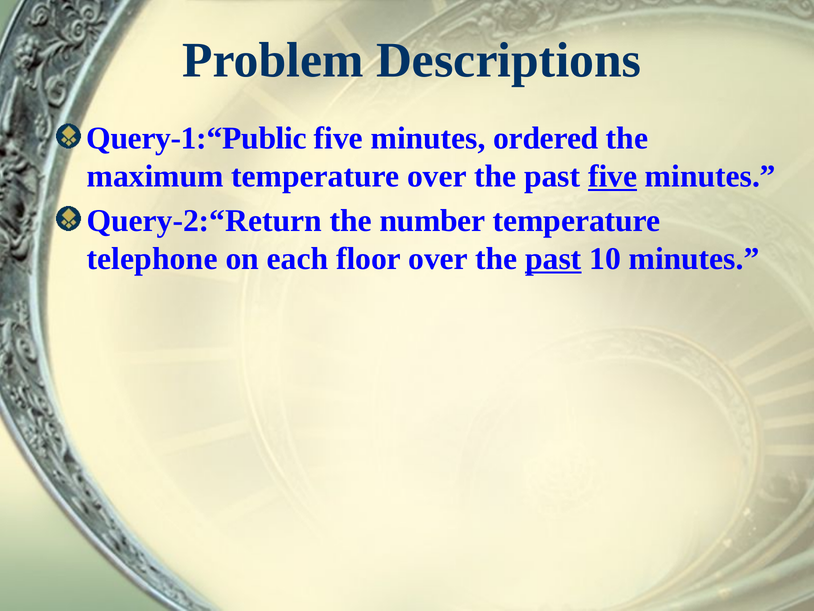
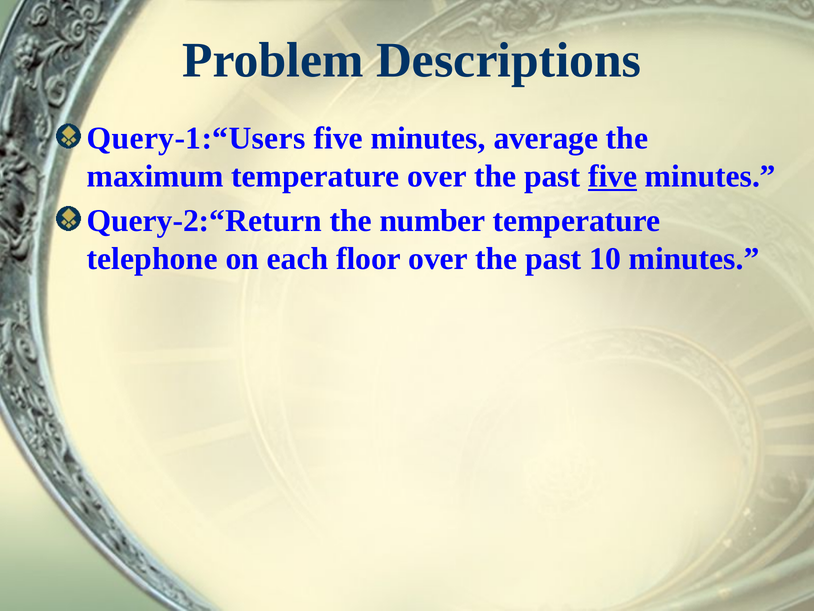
Query-1:“Public: Query-1:“Public -> Query-1:“Users (196, 138)
ordered: ordered -> average (546, 138)
past underline: present -> none (553, 259)
